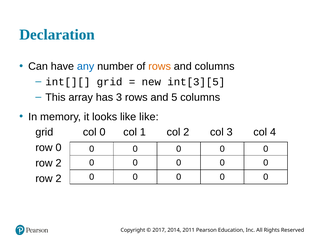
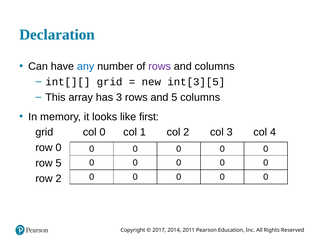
rows colour: orange -> purple (160, 67)
like like: like -> first (149, 117)
2: 2 -> 5 (59, 164)
